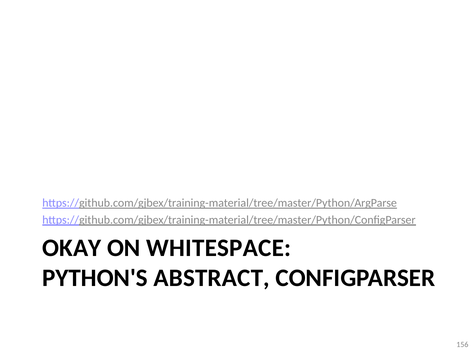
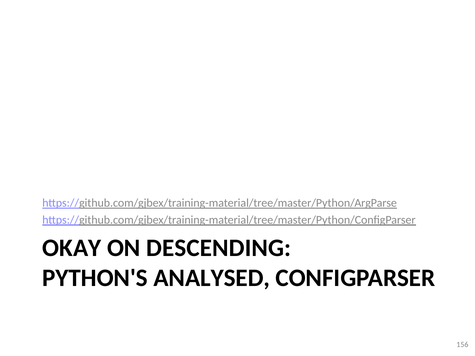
WHITESPACE: WHITESPACE -> DESCENDING (219, 248)
ABSTRACT: ABSTRACT -> ANALYSED (212, 278)
